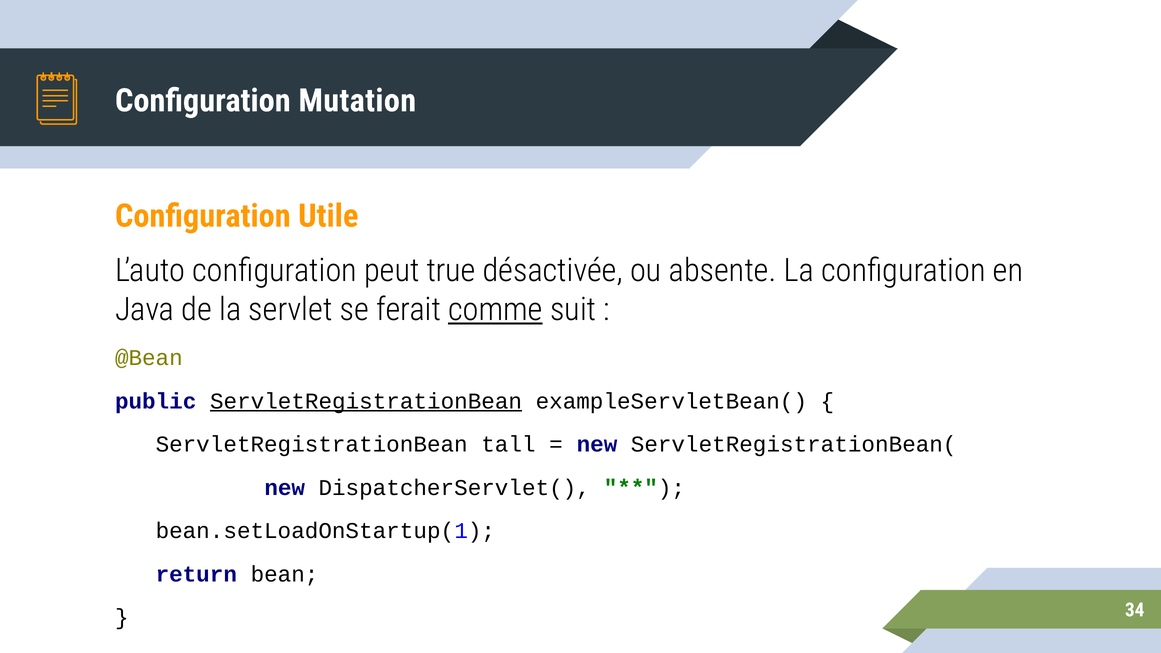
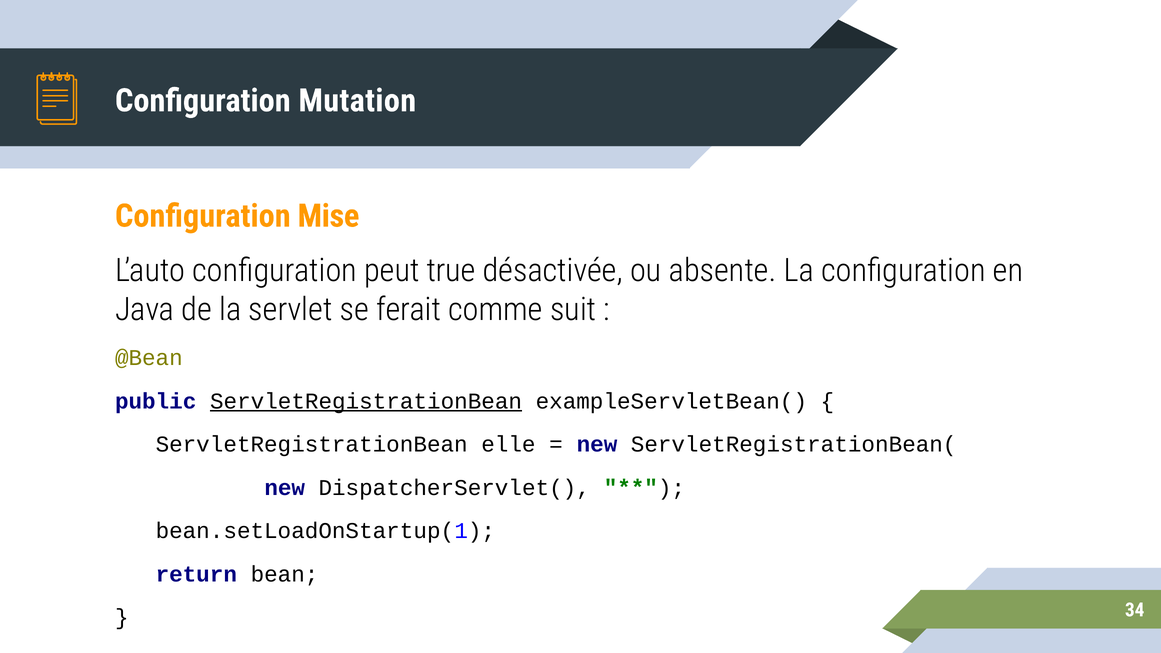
Utile: Utile -> Mise (328, 216)
comme underline: present -> none (495, 310)
tall: tall -> elle (508, 444)
